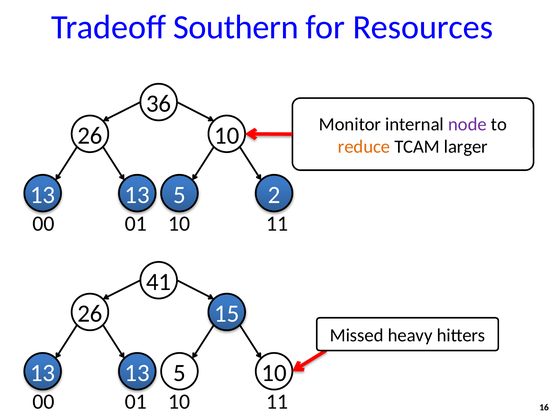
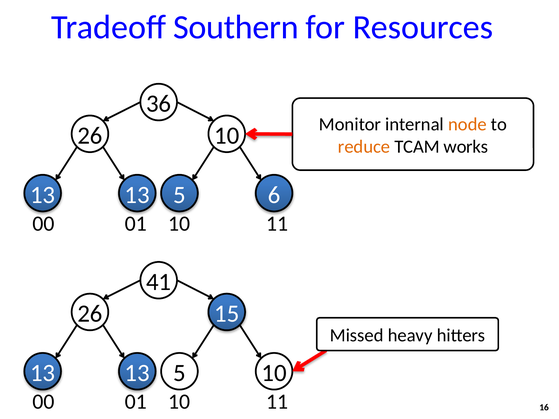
node colour: purple -> orange (467, 124)
larger: larger -> works (466, 147)
2: 2 -> 6 (274, 195)
